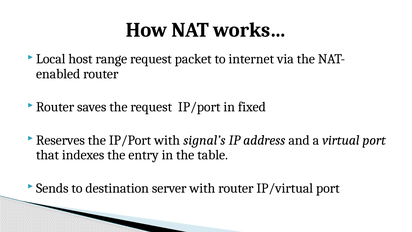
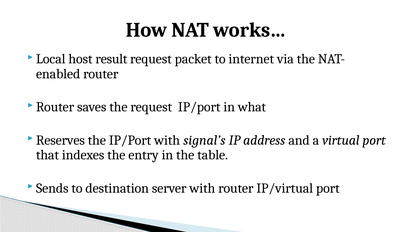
range: range -> result (111, 59)
fixed: fixed -> what (252, 107)
